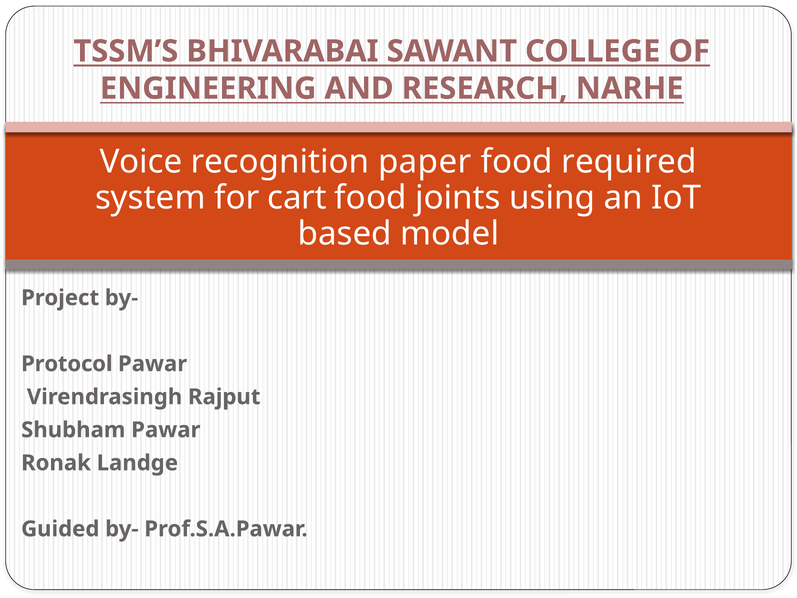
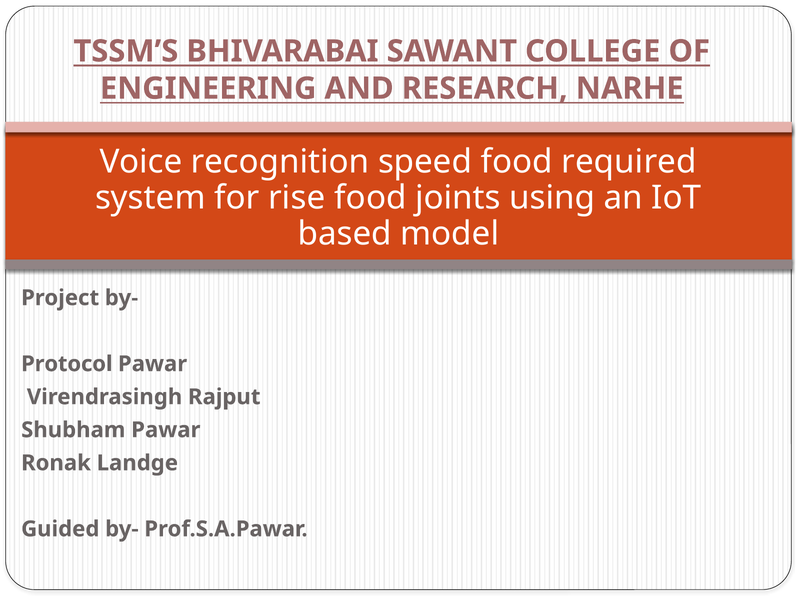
paper: paper -> speed (425, 162)
cart: cart -> rise (297, 198)
